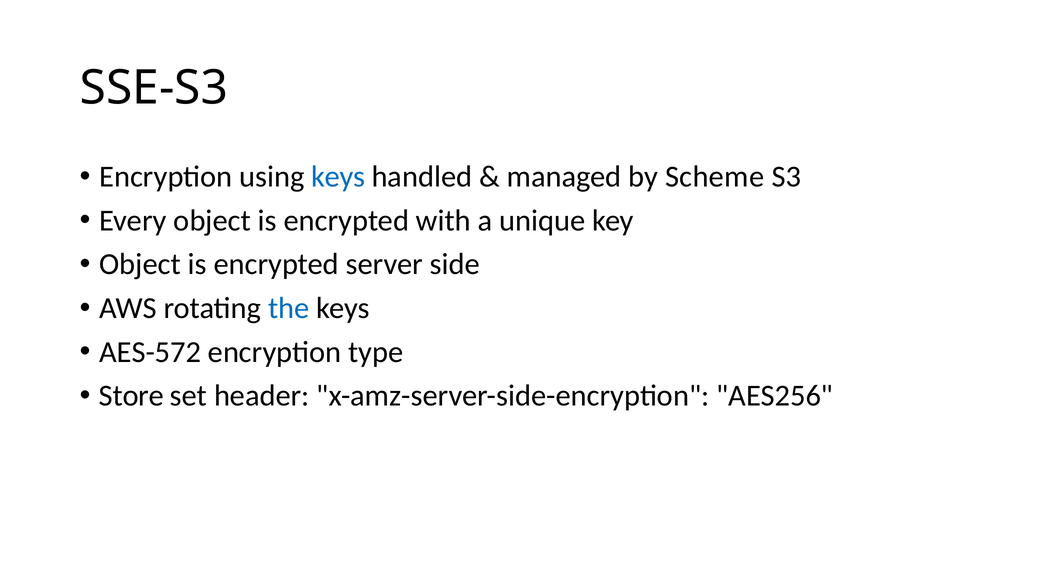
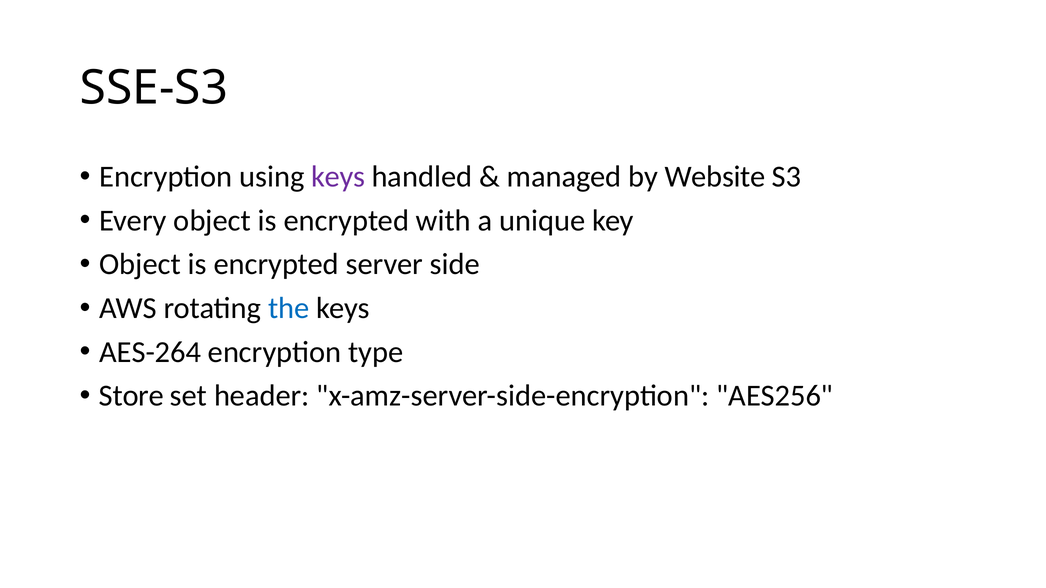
keys colour: blue -> purple (338, 177)
Scheme: Scheme -> Website (715, 177)
AES-572: AES-572 -> AES-264 (150, 352)
